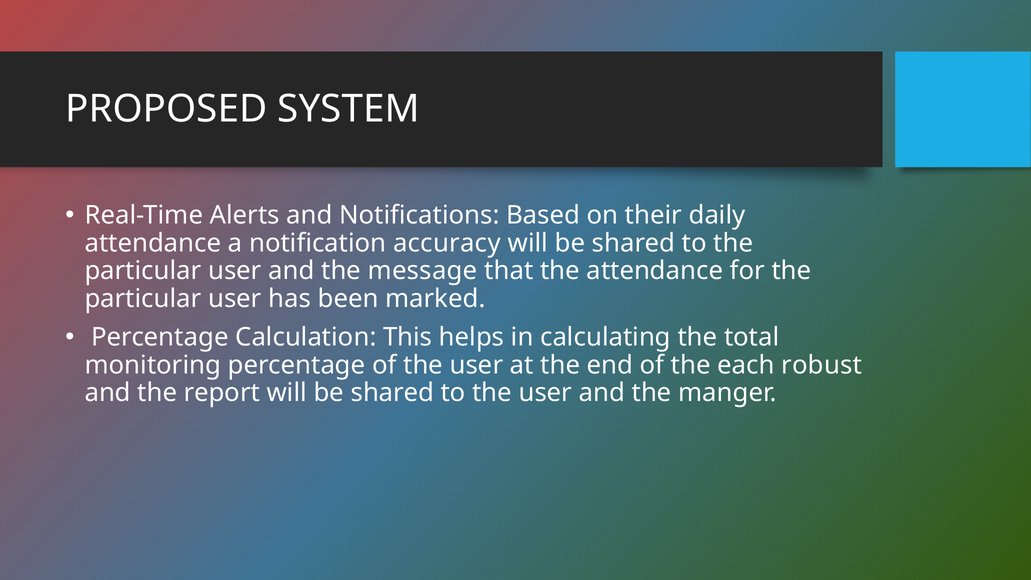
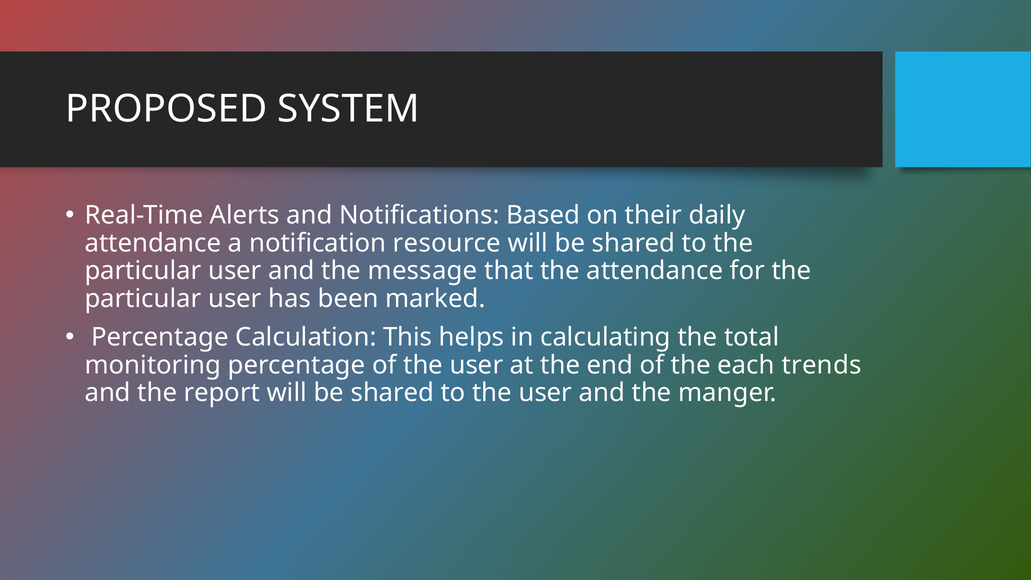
accuracy: accuracy -> resource (447, 243)
robust: robust -> trends (822, 365)
